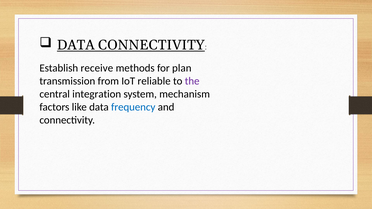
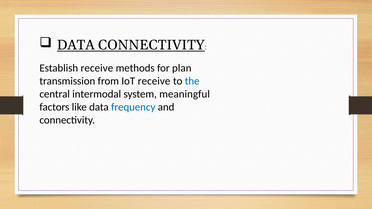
IoT reliable: reliable -> receive (154, 81)
the colour: purple -> blue (192, 81)
integration: integration -> intermodal (97, 94)
mechanism: mechanism -> meaningful (185, 94)
